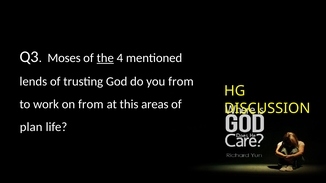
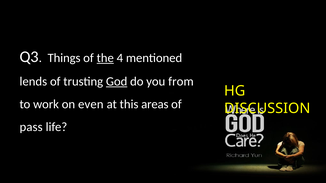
Moses: Moses -> Things (64, 58)
God underline: none -> present (117, 82)
on from: from -> even (91, 104)
plan: plan -> pass (31, 127)
